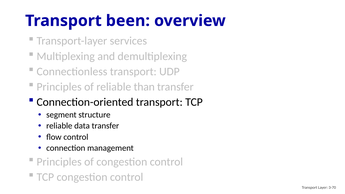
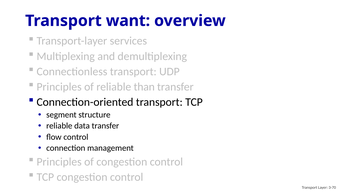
been: been -> want (128, 21)
